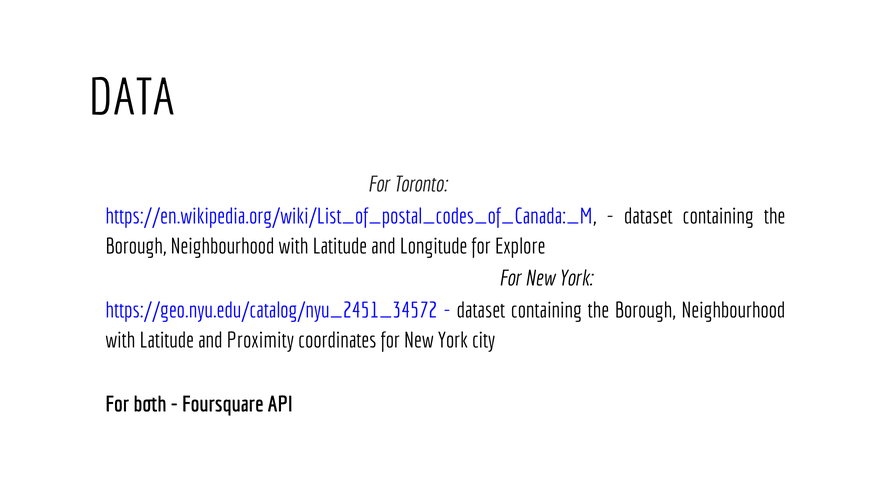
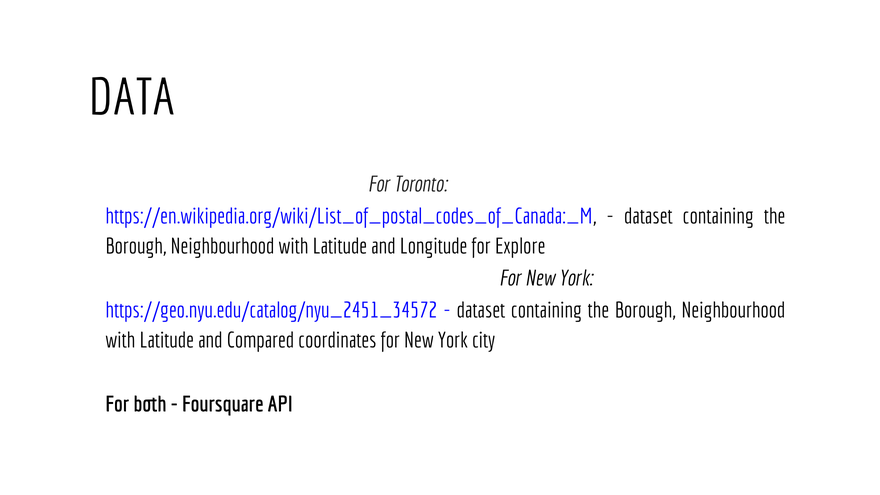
Proximity: Proximity -> Compared (260, 341)
